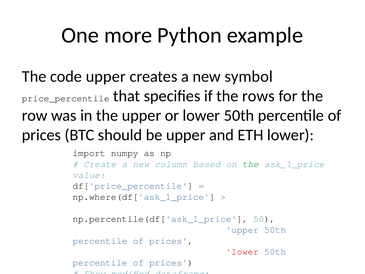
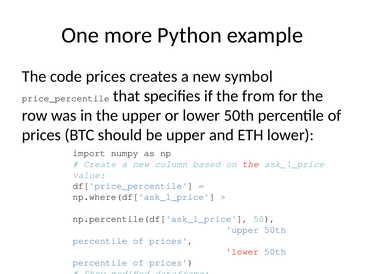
code upper: upper -> prices (106, 77)
the rows: rows -> from (258, 96)
the colour: green -> red (251, 164)
